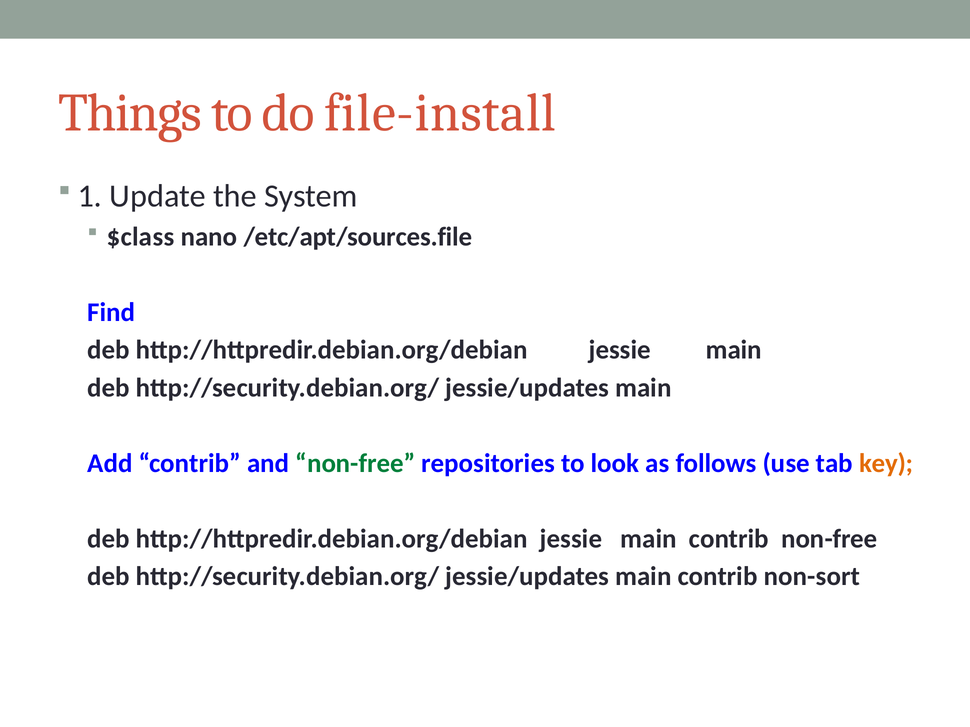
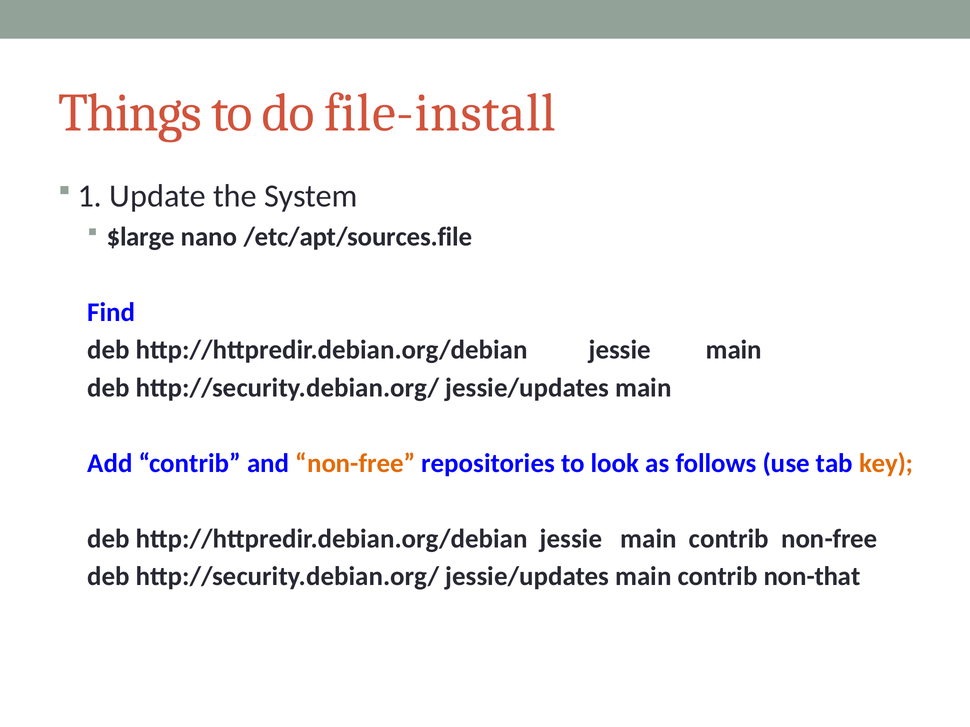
$class: $class -> $large (141, 237)
non-free colour: green -> orange (355, 464)
non-sort: non-sort -> non-that (812, 577)
